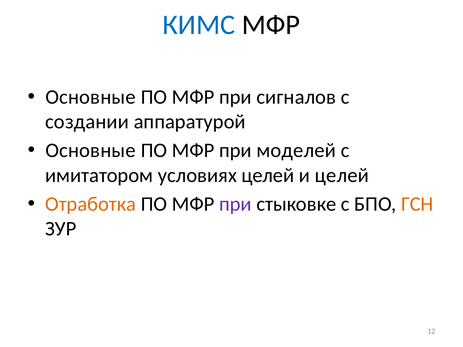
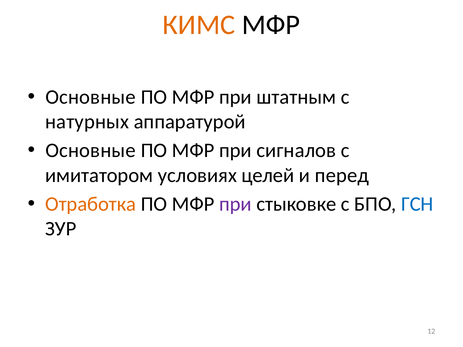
КИМС colour: blue -> orange (199, 25)
сигналов: сигналов -> штатным (296, 97)
создании: создании -> натурных (87, 122)
моделей: моделей -> сигналов (296, 151)
и целей: целей -> перед (342, 175)
ГСН colour: orange -> blue (417, 204)
